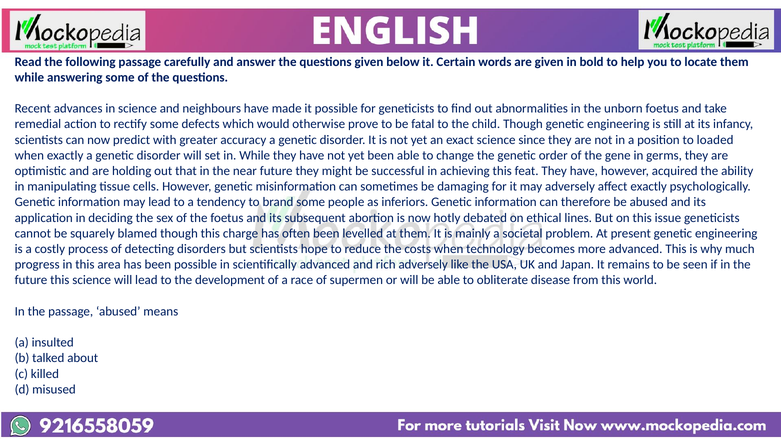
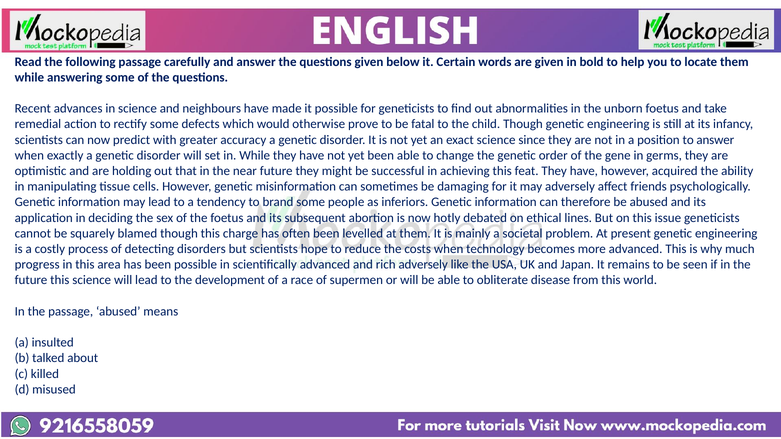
to loaded: loaded -> answer (715, 140)
affect exactly: exactly -> friends (649, 187)
